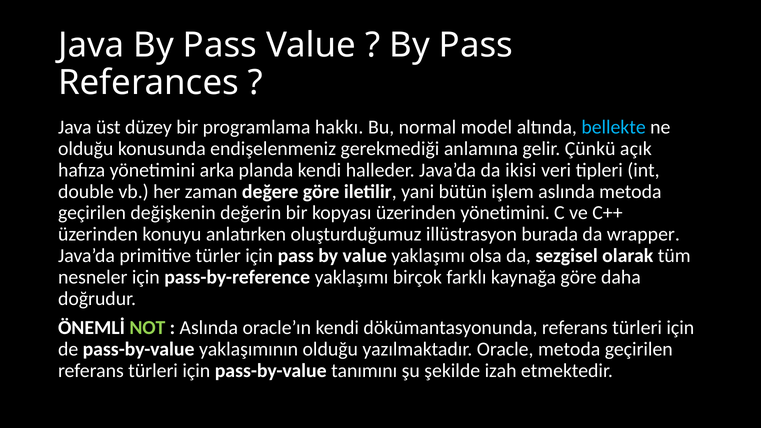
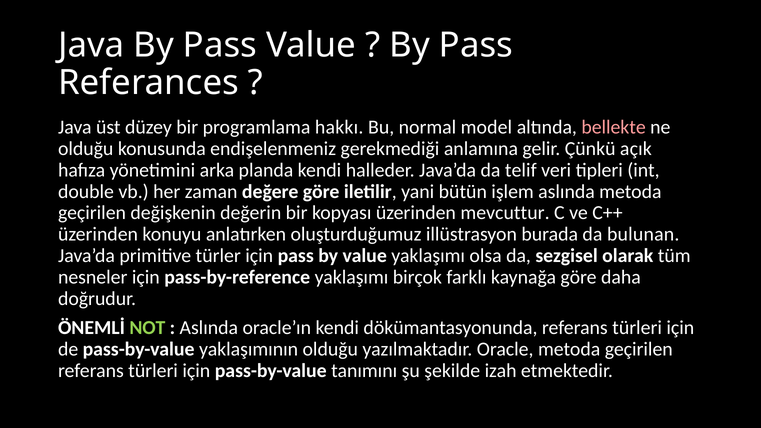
bellekte colour: light blue -> pink (614, 127)
ikisi: ikisi -> telif (521, 170)
üzerinden yönetimini: yönetimini -> mevcuttur (505, 213)
wrapper: wrapper -> bulunan (643, 234)
